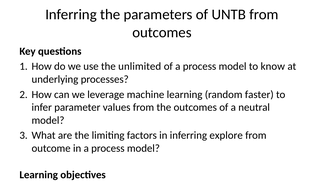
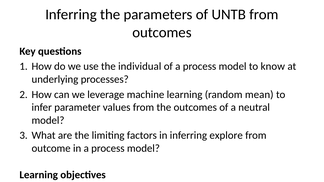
unlimited: unlimited -> individual (140, 67)
faster: faster -> mean (259, 95)
